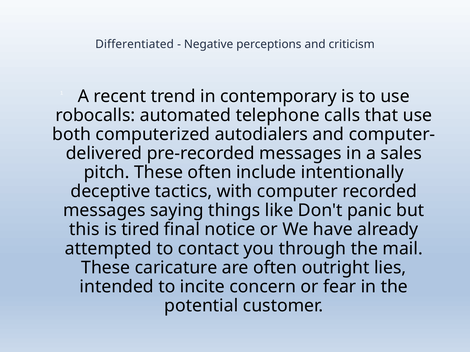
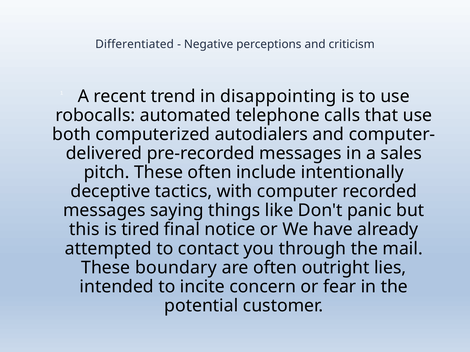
contemporary: contemporary -> disappointing (278, 96)
caricature: caricature -> boundary (176, 268)
